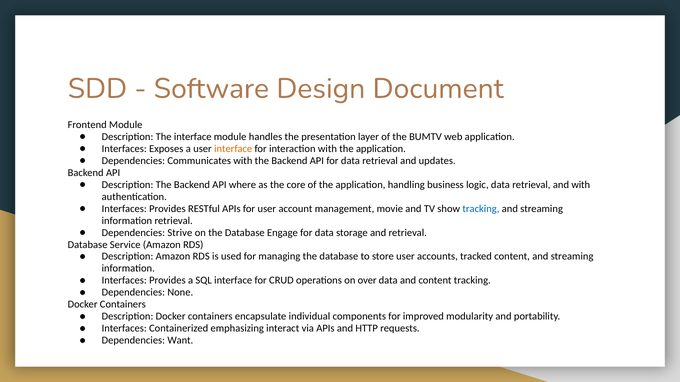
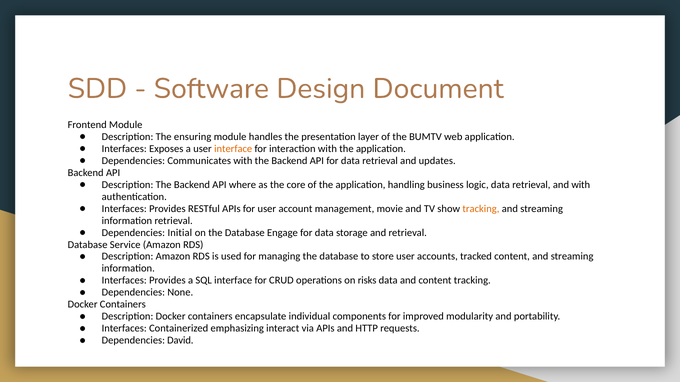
The interface: interface -> ensuring (193, 137)
tracking colour: blue -> orange (481, 209)
Strive: Strive -> Initial (180, 233)
over: over -> risks (367, 281)
Want: Want -> David (180, 341)
